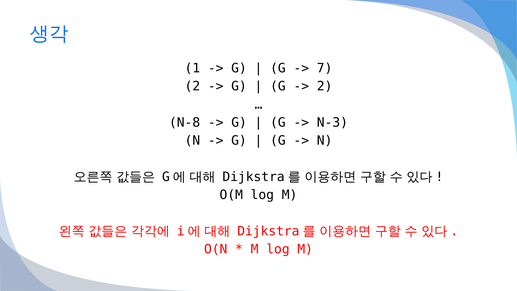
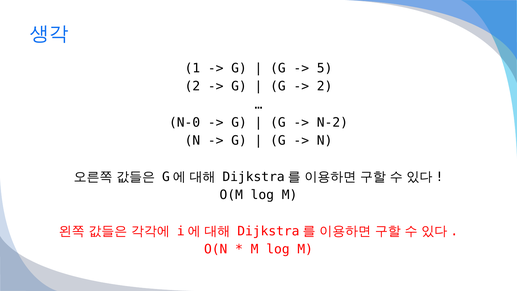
7: 7 -> 5 (325, 68)
N-8: N-8 -> N-0 (185, 122)
N-3: N-3 -> N-2 (332, 122)
